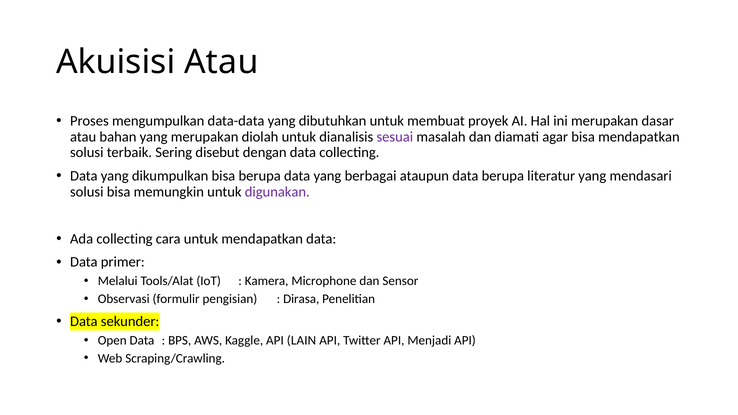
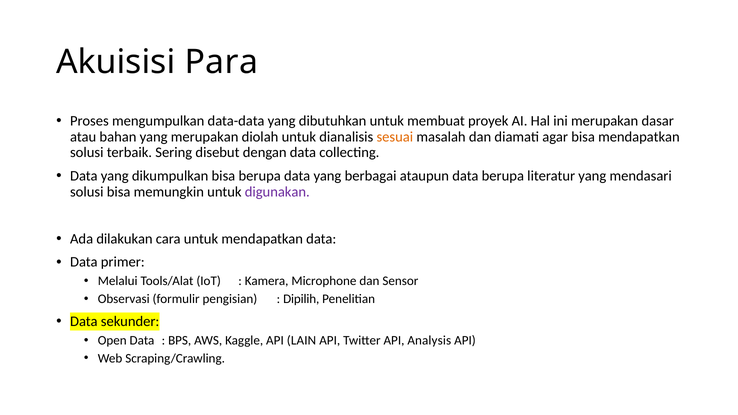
Akuisisi Atau: Atau -> Para (221, 62)
sesuai colour: purple -> orange (395, 137)
Ada collecting: collecting -> dilakukan (125, 239)
Dirasa: Dirasa -> Dipilih (301, 299)
Menjadi: Menjadi -> Analysis (429, 340)
